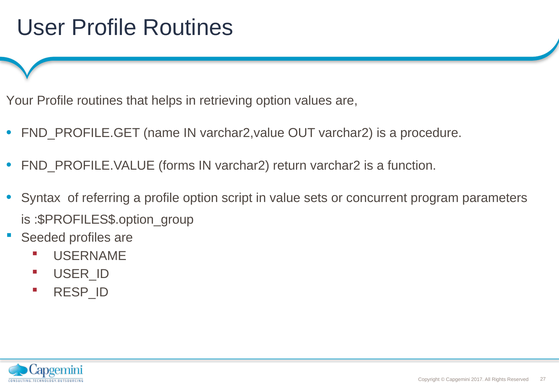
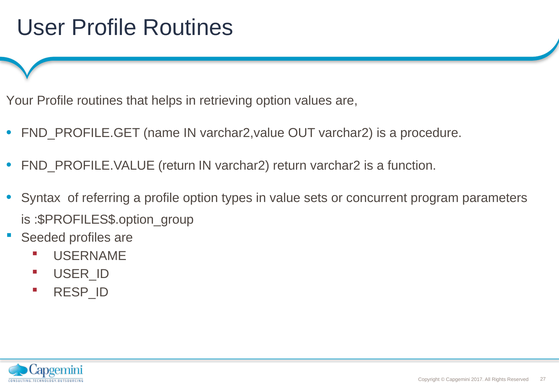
FND_PROFILE.VALUE forms: forms -> return (177, 165)
script: script -> types (237, 198)
